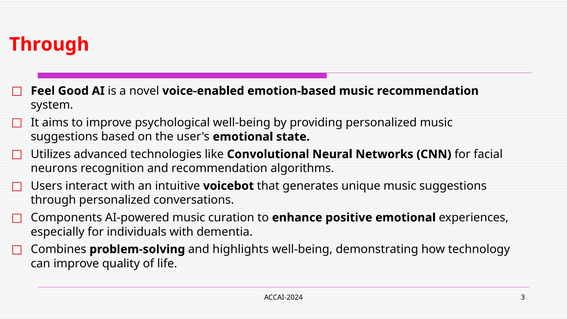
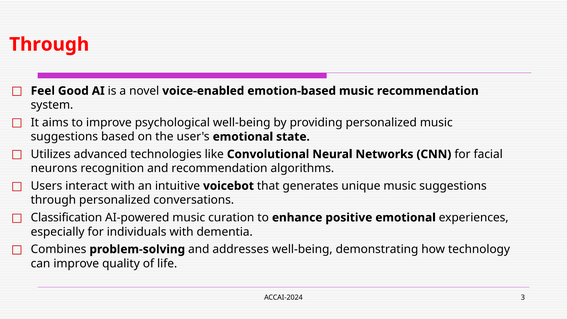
Components: Components -> Classification (66, 218)
highlights: highlights -> addresses (241, 249)
